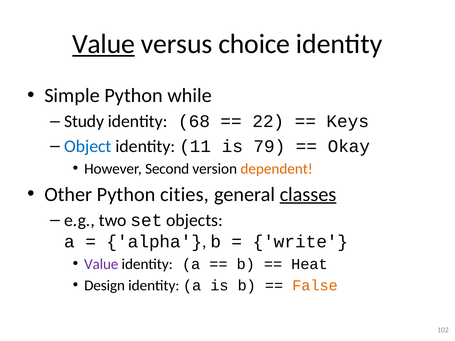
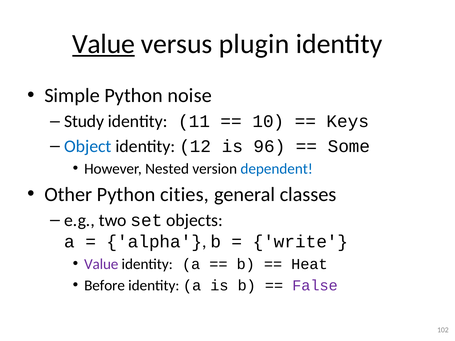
choice: choice -> plugin (254, 44)
while: while -> noise (190, 95)
68: 68 -> 11 (194, 122)
22: 22 -> 10 (268, 122)
11: 11 -> 12 (195, 146)
79: 79 -> 96 (269, 146)
Okay: Okay -> Some (349, 146)
Second: Second -> Nested (167, 169)
dependent colour: orange -> blue (277, 169)
classes underline: present -> none (308, 195)
Design: Design -> Before (105, 286)
False colour: orange -> purple (315, 286)
